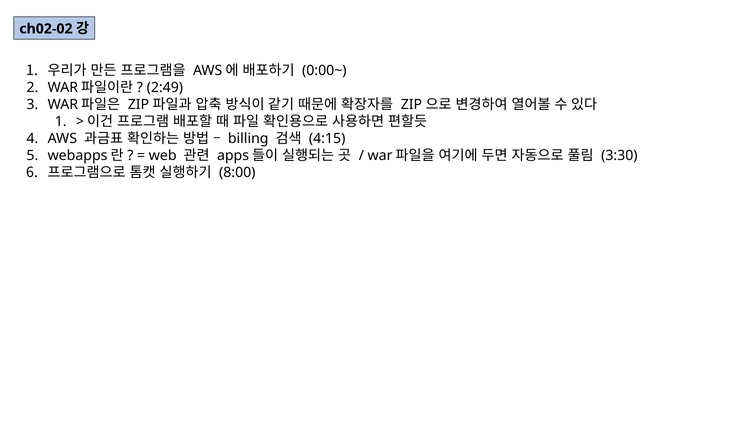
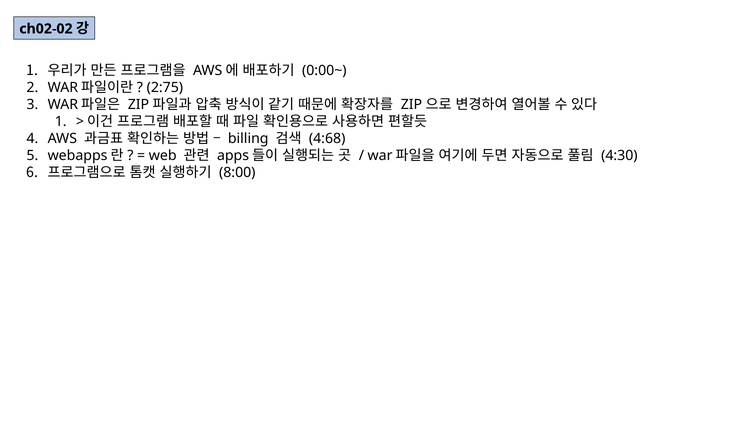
2:49: 2:49 -> 2:75 (165, 88)
4:15: 4:15 -> 4:68 (327, 138)
3:30: 3:30 -> 4:30 (619, 155)
